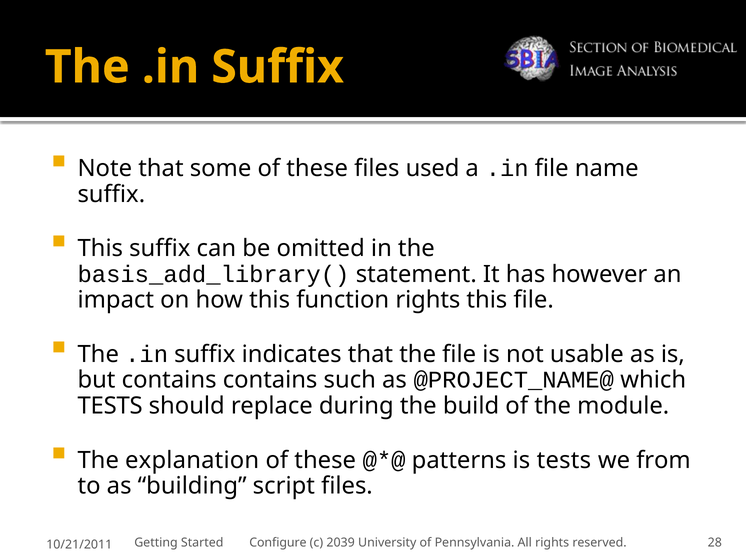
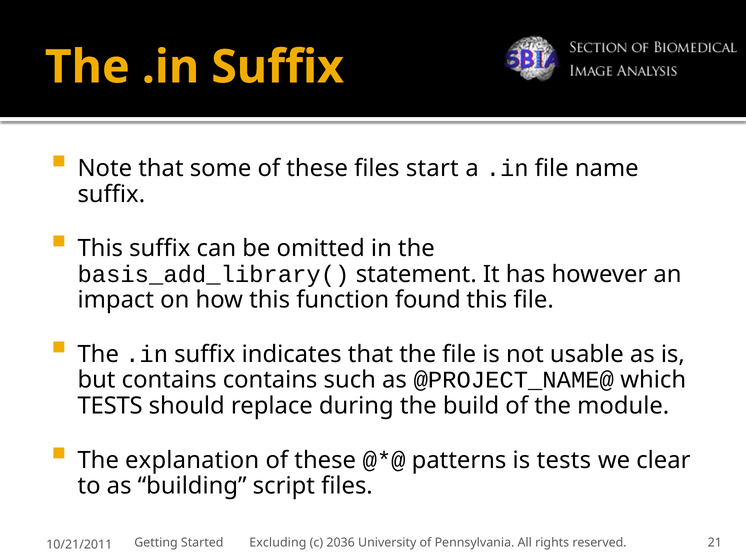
used: used -> start (432, 168)
function rights: rights -> found (428, 300)
from: from -> clear (663, 460)
Configure: Configure -> Excluding (278, 542)
2039: 2039 -> 2036 (341, 542)
28: 28 -> 21 (715, 542)
